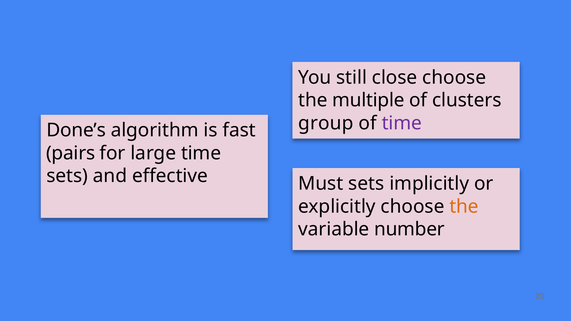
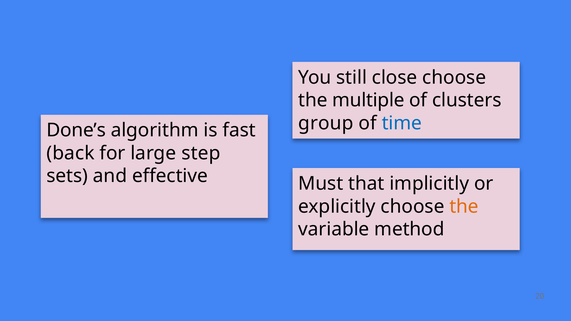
time colour: purple -> blue (402, 123)
pairs: pairs -> back (70, 153)
large time: time -> step (201, 153)
Must sets: sets -> that (366, 184)
number: number -> method (409, 229)
